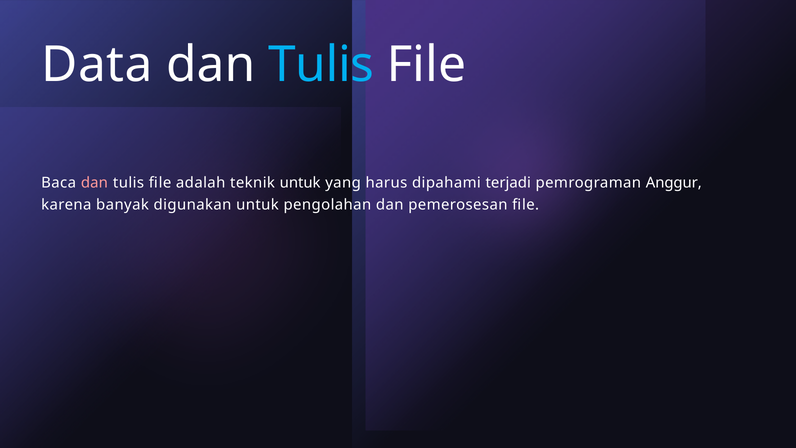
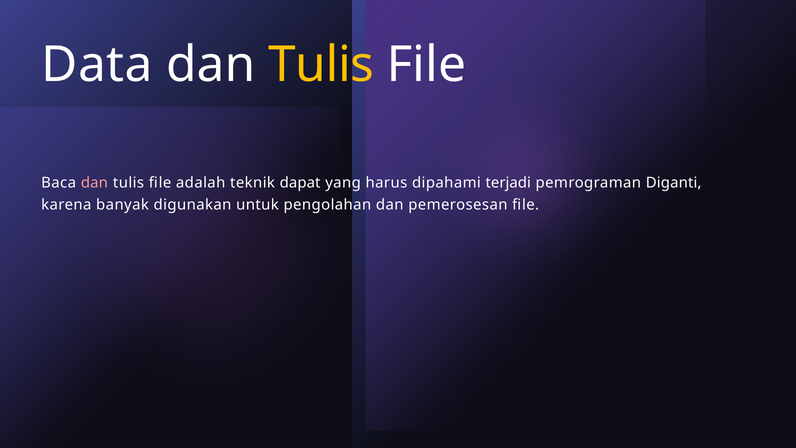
Tulis colour: light blue -> yellow (321, 65)
teknik untuk: untuk -> dapat (300, 183)
Anggur: Anggur -> Diganti (674, 183)
